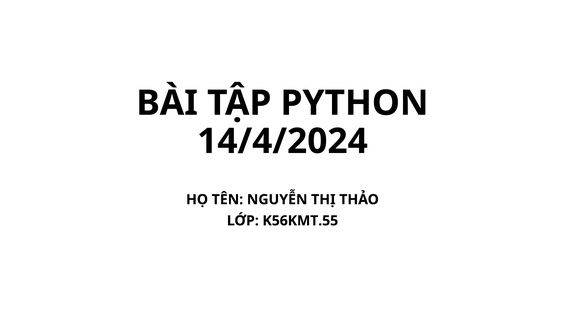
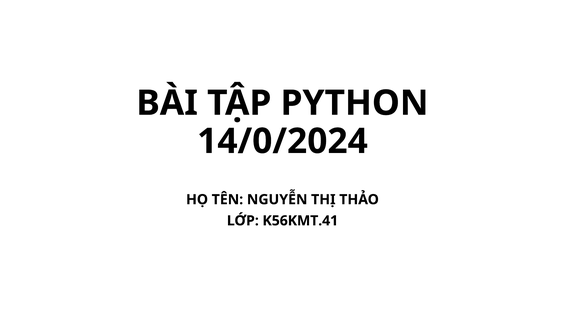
14/4/2024: 14/4/2024 -> 14/0/2024 (282, 141)
K56KMT.55: K56KMT.55 -> K56KMT.41 (300, 221)
